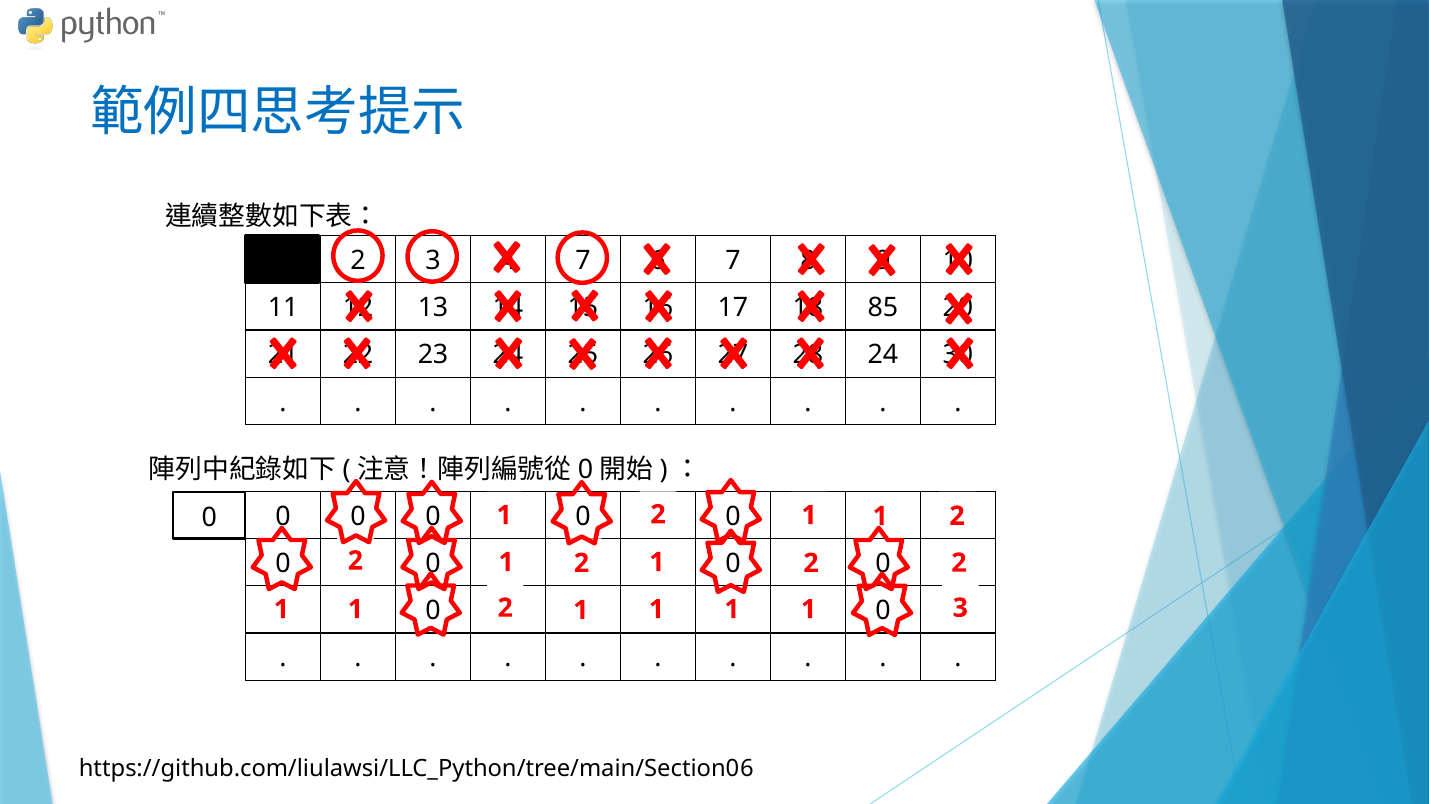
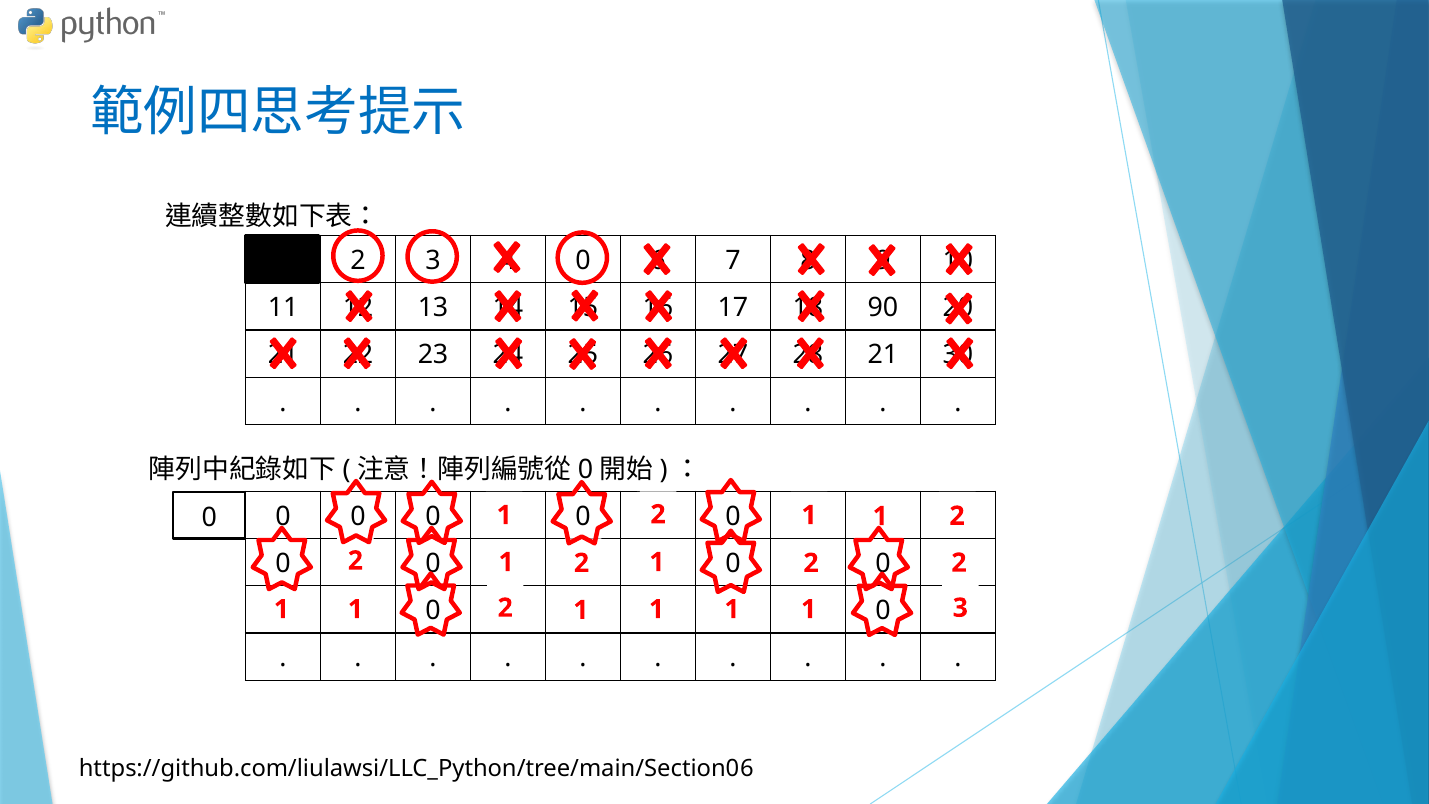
7: 7 -> 0 (583, 260)
85: 85 -> 90 (883, 308)
24: 24 -> 21 (883, 355)
